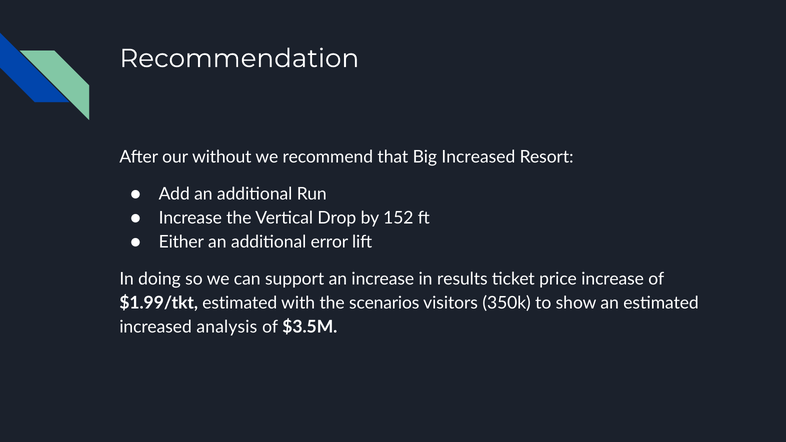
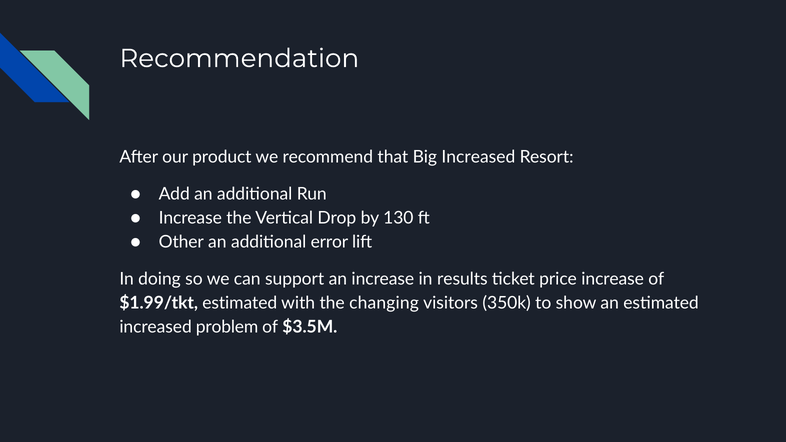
without: without -> product (222, 157)
152: 152 -> 130 (398, 218)
Either: Either -> Other (181, 242)
scenarios: scenarios -> changing (384, 303)
analysis: analysis -> problem (227, 327)
